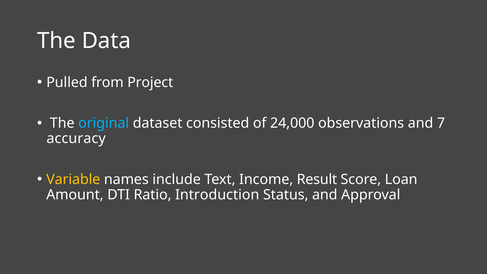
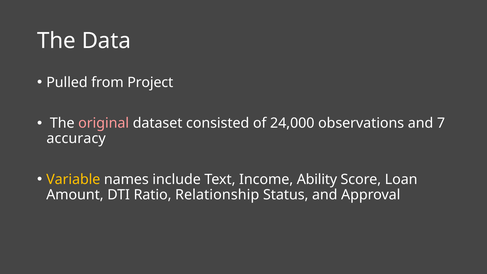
original colour: light blue -> pink (104, 123)
Result: Result -> Ability (317, 179)
Introduction: Introduction -> Relationship (217, 195)
